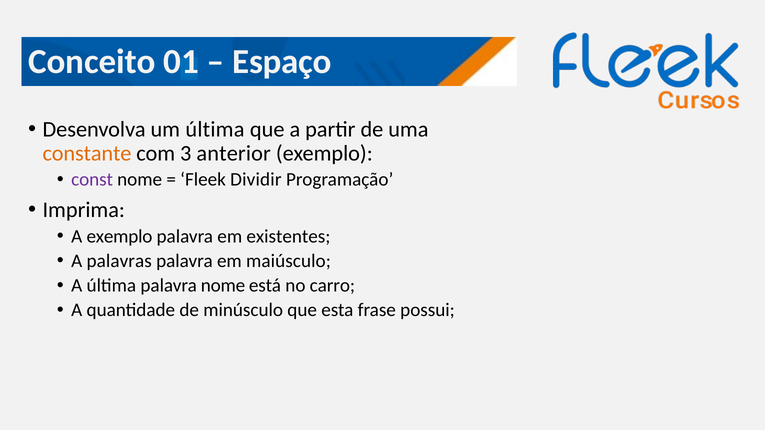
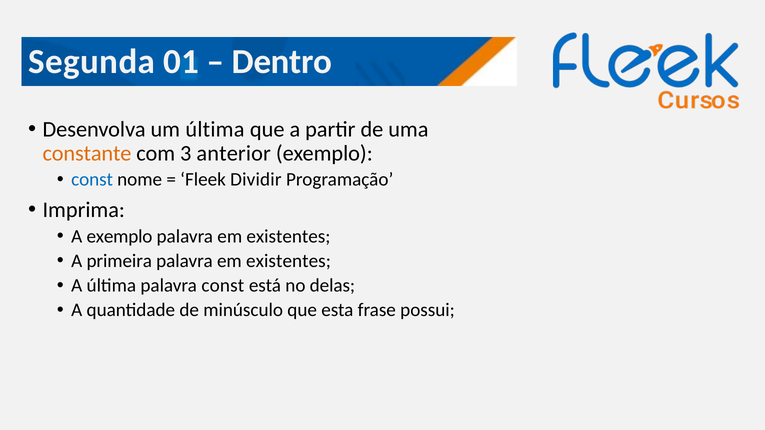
Conceito: Conceito -> Segunda (92, 62)
Espaço: Espaço -> Dentro (282, 62)
const colour: purple -> blue (92, 180)
palavras: palavras -> primeira (119, 261)
maiúsculo: maiúsculo -> existentes (288, 261)
palavra nome: nome -> const (223, 286)
carro: carro -> delas (332, 286)
